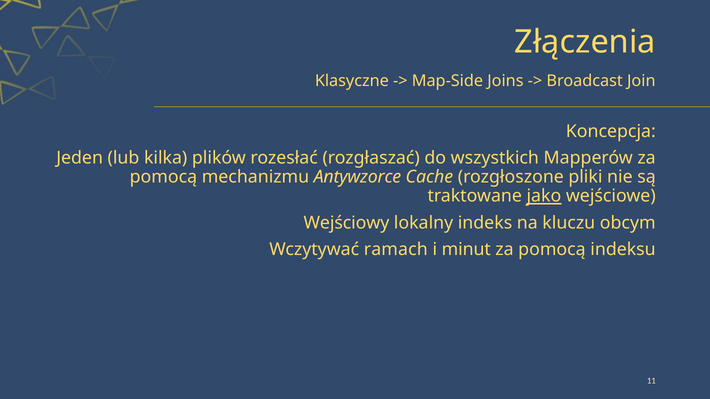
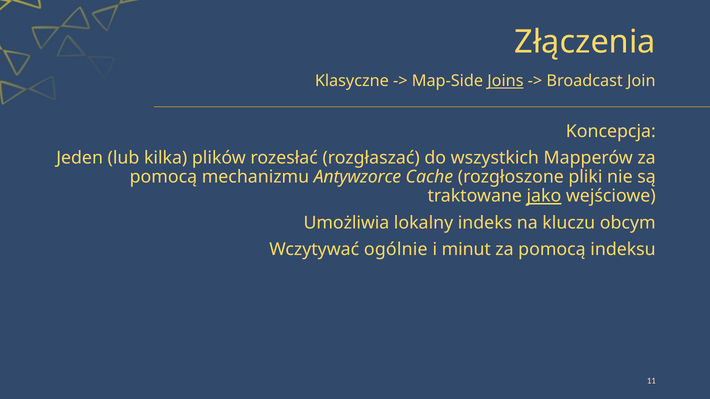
Joins underline: none -> present (505, 81)
Wejściowy: Wejściowy -> Umożliwia (346, 223)
ramach: ramach -> ogólnie (396, 249)
